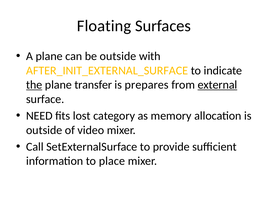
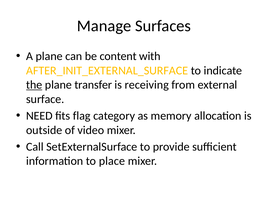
Floating: Floating -> Manage (104, 26)
be outside: outside -> content (118, 56)
prepares: prepares -> receiving (147, 85)
external underline: present -> none (217, 85)
lost: lost -> flag (82, 116)
